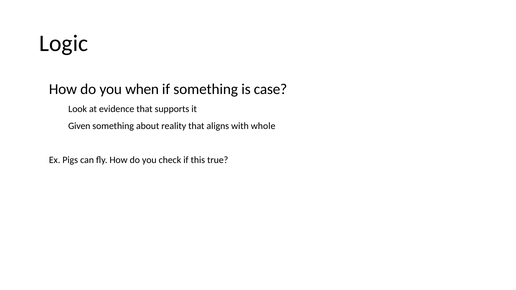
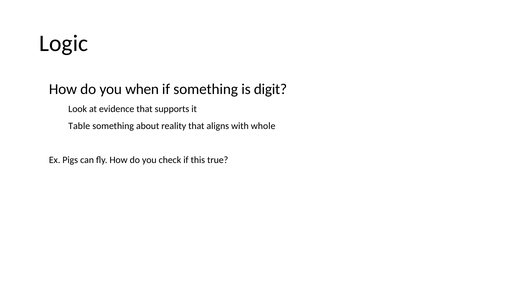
case: case -> digit (270, 89)
Given: Given -> Table (79, 126)
